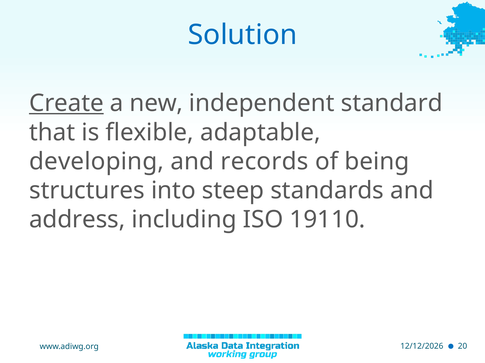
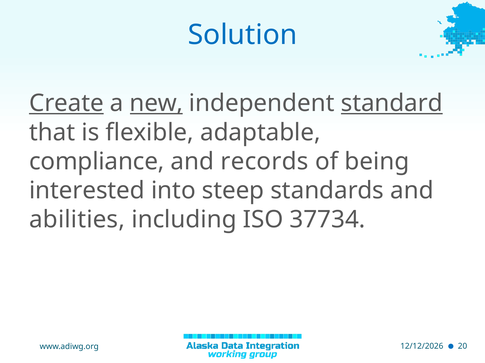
new underline: none -> present (156, 104)
standard underline: none -> present (392, 104)
developing: developing -> compliance (97, 162)
structures: structures -> interested (87, 191)
address: address -> abilities (77, 220)
19110: 19110 -> 37734 (327, 220)
